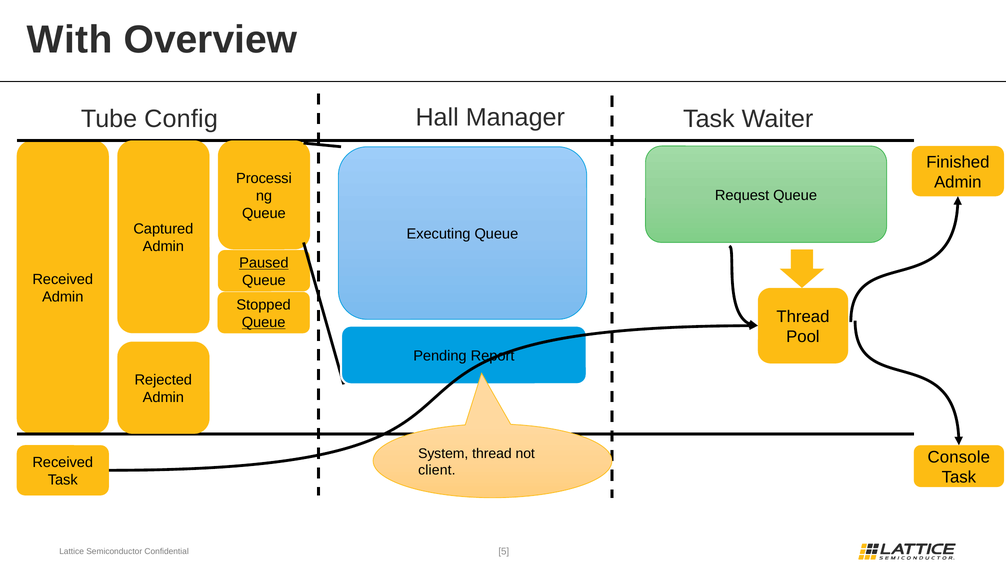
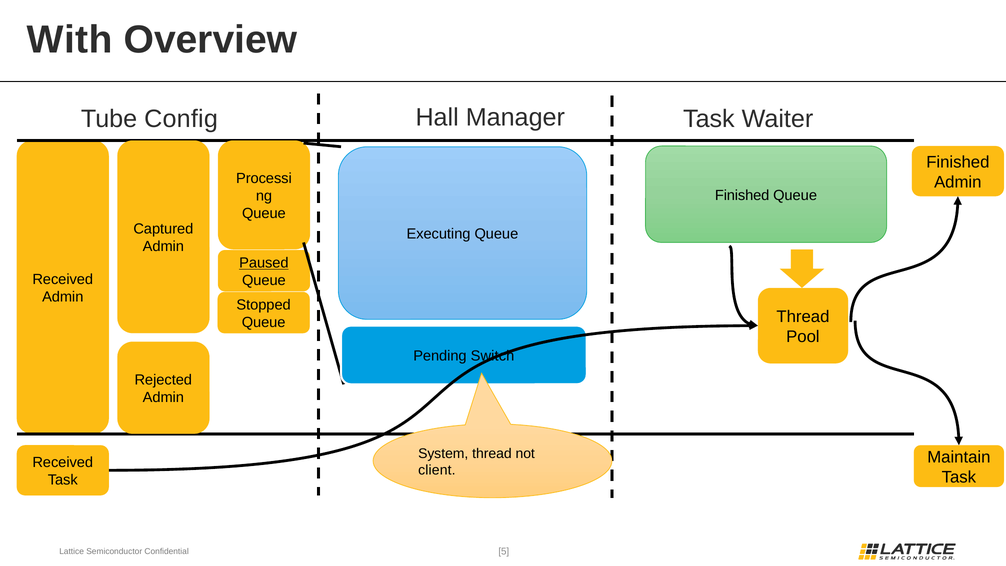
Request: Request -> Finished (742, 195)
Queue underline: present -> none (264, 322)
Report: Report -> Switch (493, 356)
Console: Console -> Maintain (959, 457)
